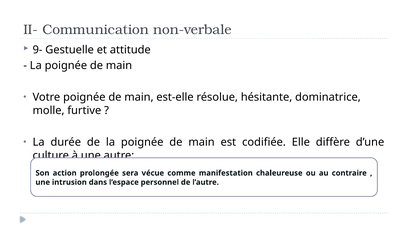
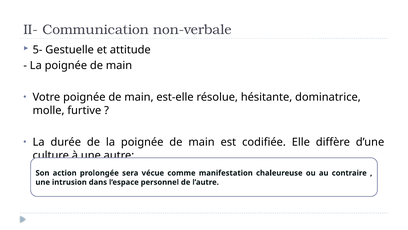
9-: 9- -> 5- (38, 50)
